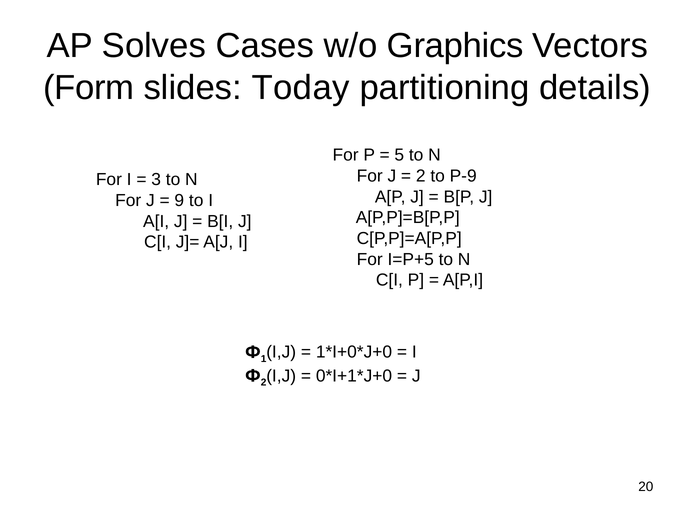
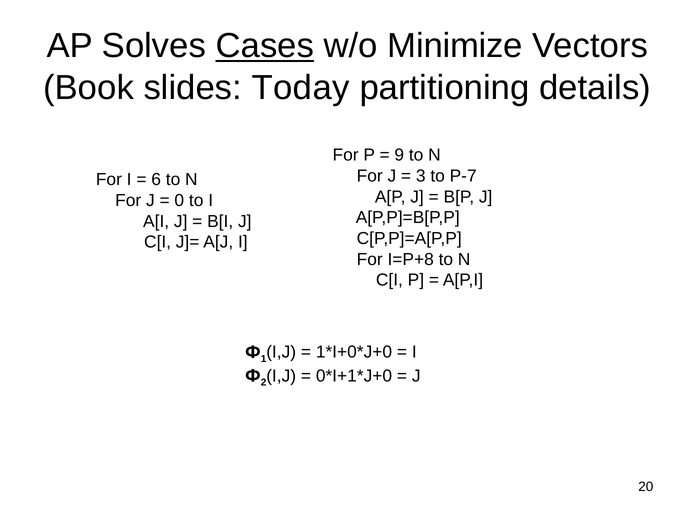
Cases underline: none -> present (265, 46)
Graphics: Graphics -> Minimize (455, 46)
Form: Form -> Book (89, 88)
5: 5 -> 9 (399, 155)
2: 2 -> 3 (421, 176)
P-9: P-9 -> P-7 (463, 176)
3: 3 -> 6 (156, 180)
9: 9 -> 0 (179, 201)
I=P+5: I=P+5 -> I=P+8 (411, 260)
